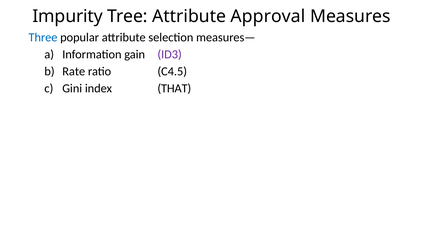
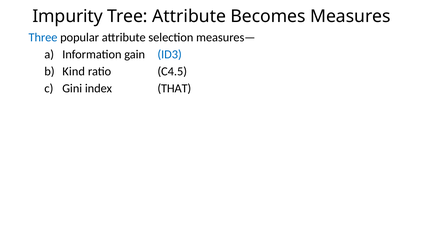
Approval: Approval -> Becomes (268, 16)
ID3 colour: purple -> blue (170, 54)
Rate: Rate -> Kind (74, 71)
